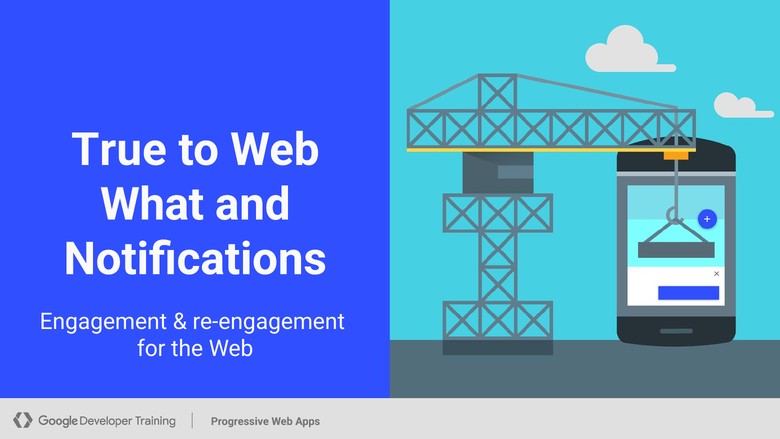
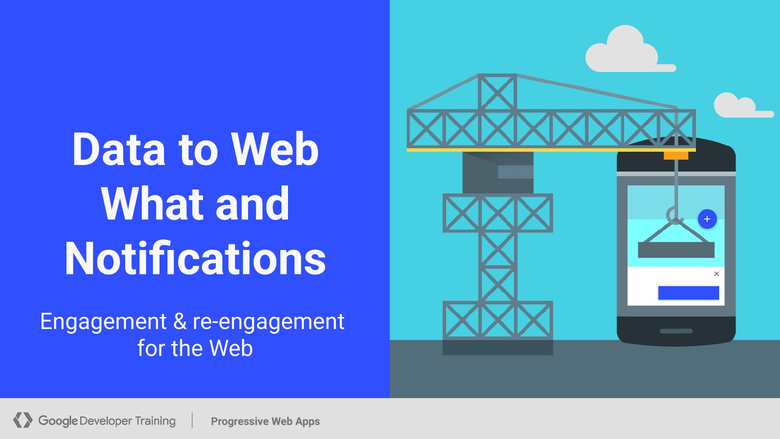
True: True -> Data (119, 150)
